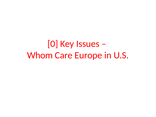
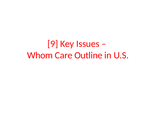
0: 0 -> 9 (53, 44)
Europe: Europe -> Outline (88, 55)
